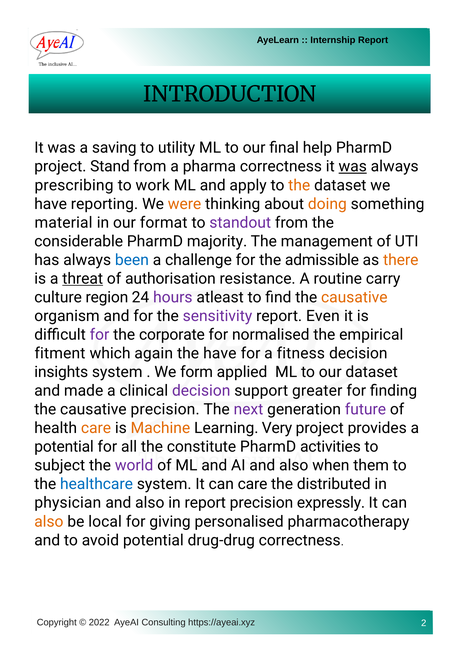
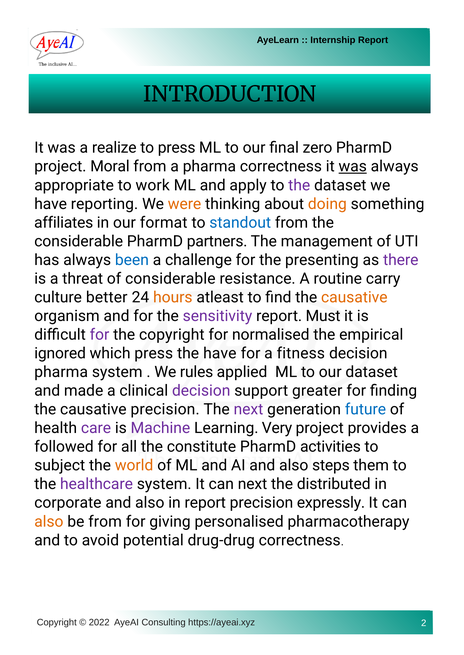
saving: saving -> realize (114, 148)
to utility: utility -> press (177, 148)
help: help -> zero (317, 148)
Stand: Stand -> Moral (110, 167)
prescribing: prescribing -> appropriate (74, 185)
the colour: orange -> purple (299, 185)
material: material -> affiliates (64, 223)
standout colour: purple -> blue (240, 223)
majority: majority -> partners (217, 242)
admissible: admissible -> presenting (322, 260)
there colour: orange -> purple (401, 260)
threat underline: present -> none (83, 279)
of authorisation: authorisation -> considerable (170, 279)
region: region -> better (107, 298)
hours colour: purple -> orange (173, 298)
Even: Even -> Must (323, 316)
the corporate: corporate -> copyright (172, 335)
fitment: fitment -> ignored (60, 354)
which again: again -> press (154, 354)
insights: insights -> pharma (61, 372)
form: form -> rules (197, 372)
future colour: purple -> blue (365, 410)
care colour: orange -> purple (96, 429)
Machine colour: orange -> purple (160, 429)
potential: potential -> followed (64, 447)
world colour: purple -> orange (134, 466)
when: when -> steps (331, 466)
healthcare colour: blue -> purple (97, 485)
can care: care -> next (253, 485)
physician: physician -> corporate (68, 503)
be local: local -> from (105, 522)
